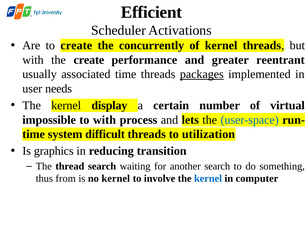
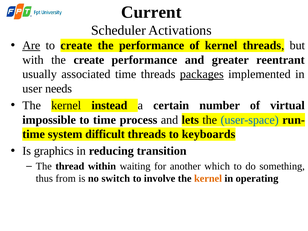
Efficient: Efficient -> Current (151, 12)
Are underline: none -> present (31, 45)
the concurrently: concurrently -> performance (152, 45)
display: display -> instead (109, 105)
to with: with -> time (105, 120)
utilization: utilization -> keyboards (209, 134)
thread search: search -> within (102, 166)
another search: search -> which (217, 166)
no kernel: kernel -> switch (116, 179)
kernel colour: blue -> orange (208, 179)
computer: computer -> operating (257, 179)
